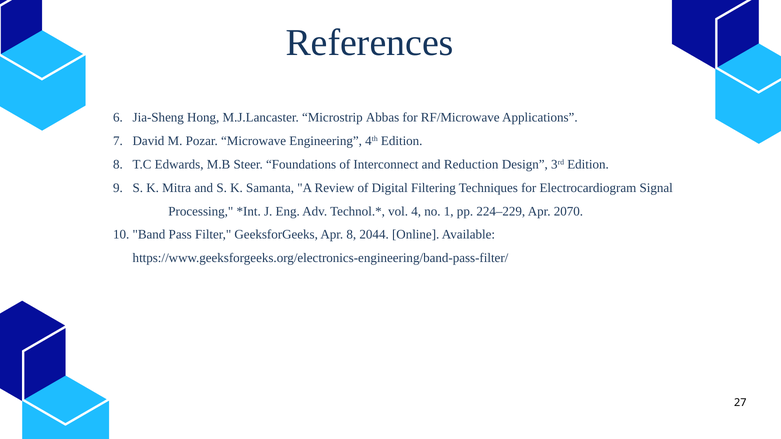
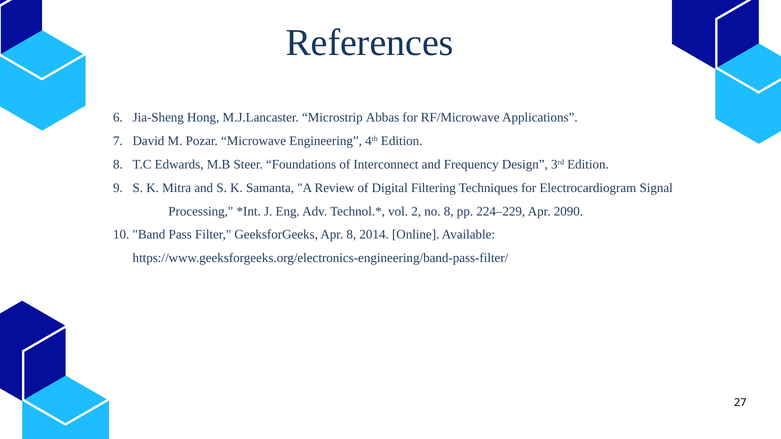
Reduction: Reduction -> Frequency (471, 165)
4: 4 -> 2 (416, 211)
no 1: 1 -> 8 (449, 211)
2070: 2070 -> 2090 (568, 211)
2044: 2044 -> 2014 (374, 235)
